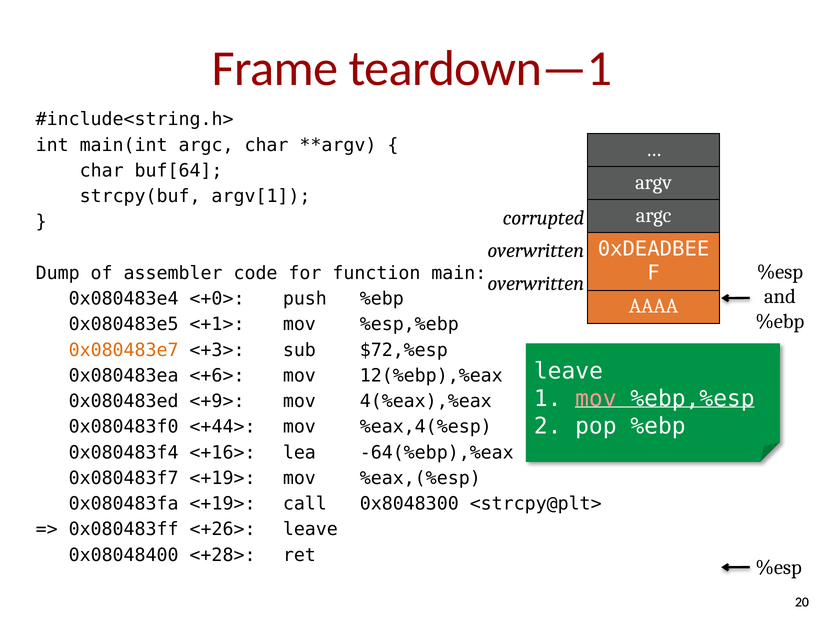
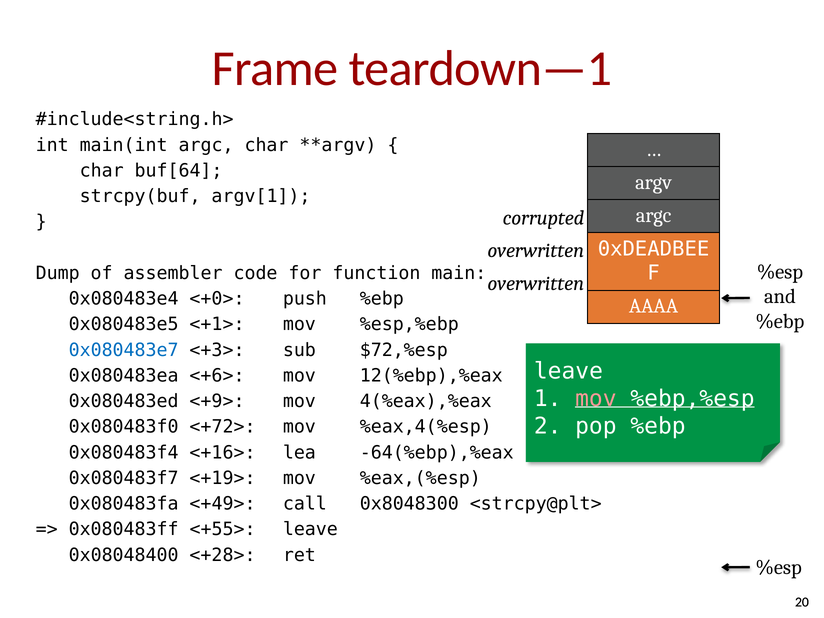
0x080483e7 colour: orange -> blue (124, 350)
<+44>: <+44> -> <+72> (223, 427)
0x080483fa <+19>: <+19> -> <+49> (223, 504)
<+26>: <+26> -> <+55> (223, 529)
